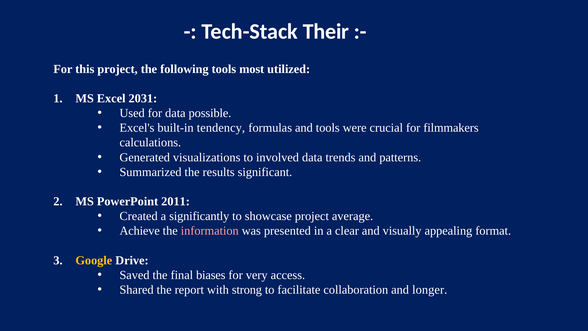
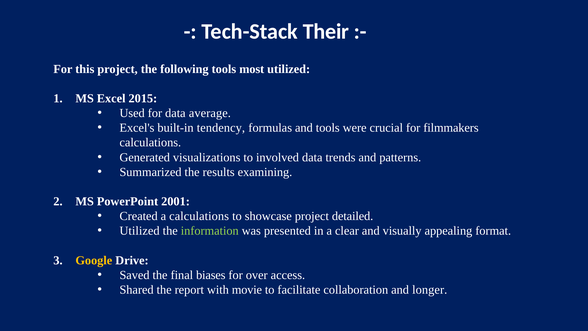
2031: 2031 -> 2015 (143, 98)
possible: possible -> average (210, 113)
significant: significant -> examining (265, 172)
2011: 2011 -> 2001 (176, 201)
a significantly: significantly -> calculations (199, 216)
average: average -> detailed (353, 216)
Achieve: Achieve -> Utilized (140, 231)
information colour: pink -> light green (210, 231)
very: very -> over (257, 275)
strong: strong -> movie (247, 290)
